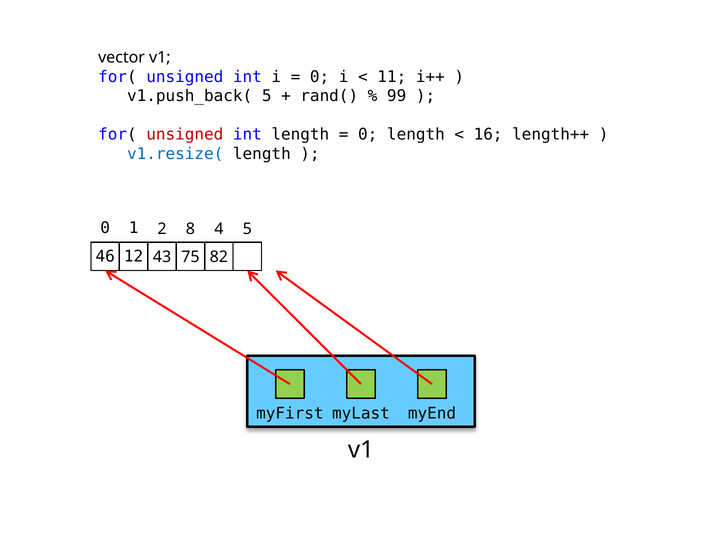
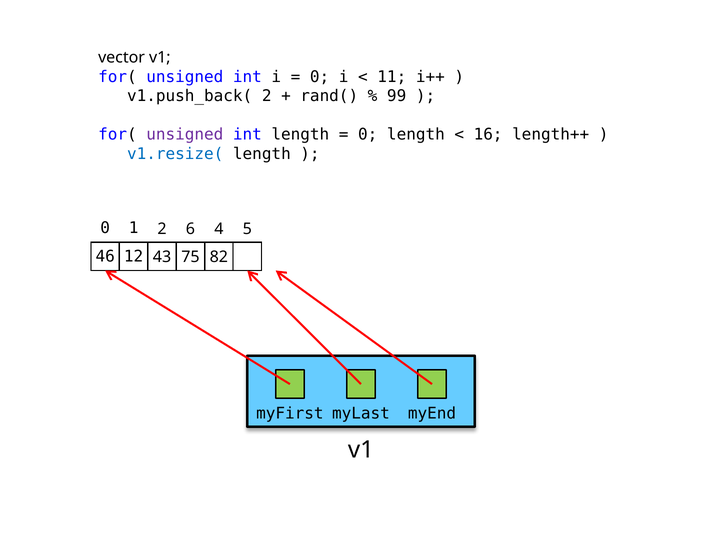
v1.push_back( 5: 5 -> 2 (267, 96)
unsigned colour: red -> purple (185, 135)
8: 8 -> 6 (190, 229)
